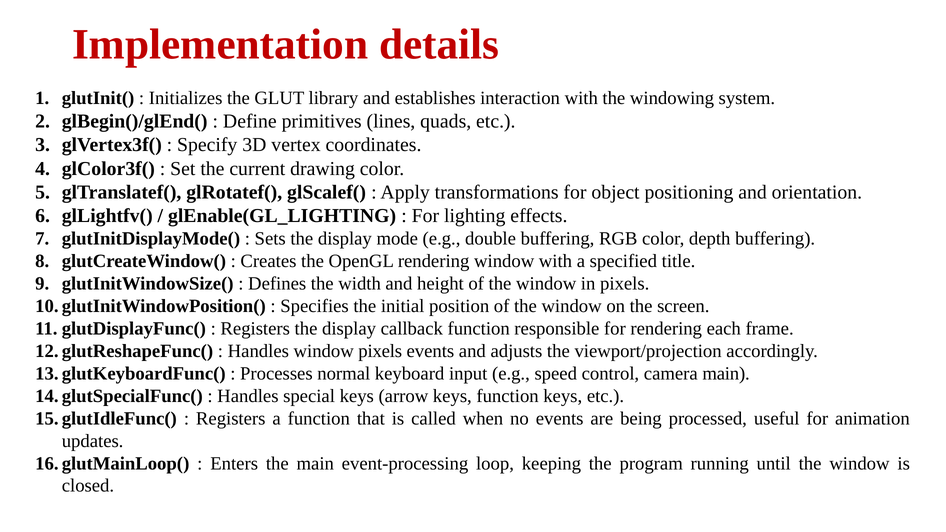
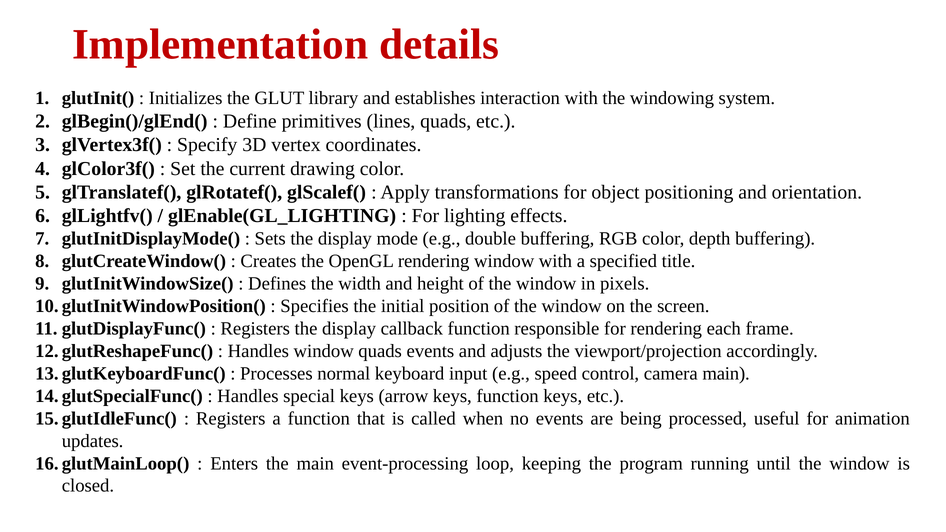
window pixels: pixels -> quads (380, 351)
